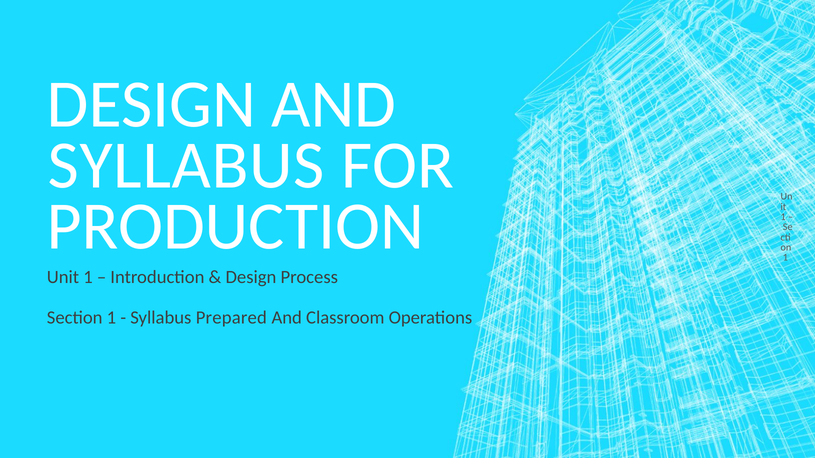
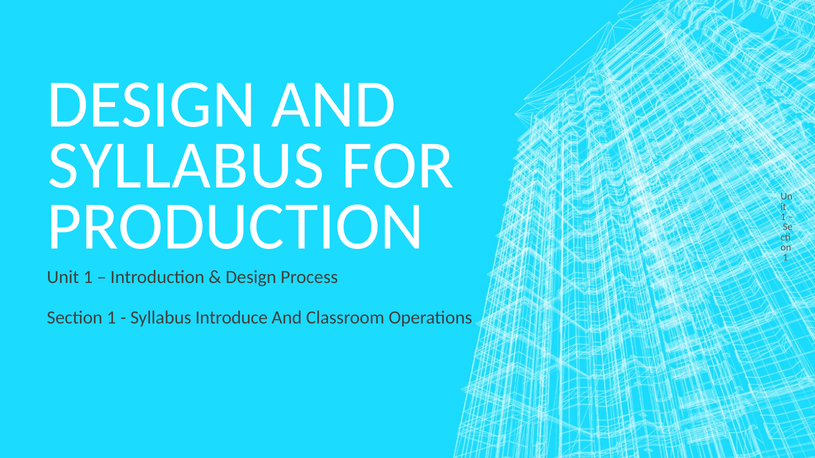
Prepared: Prepared -> Introduce (232, 318)
